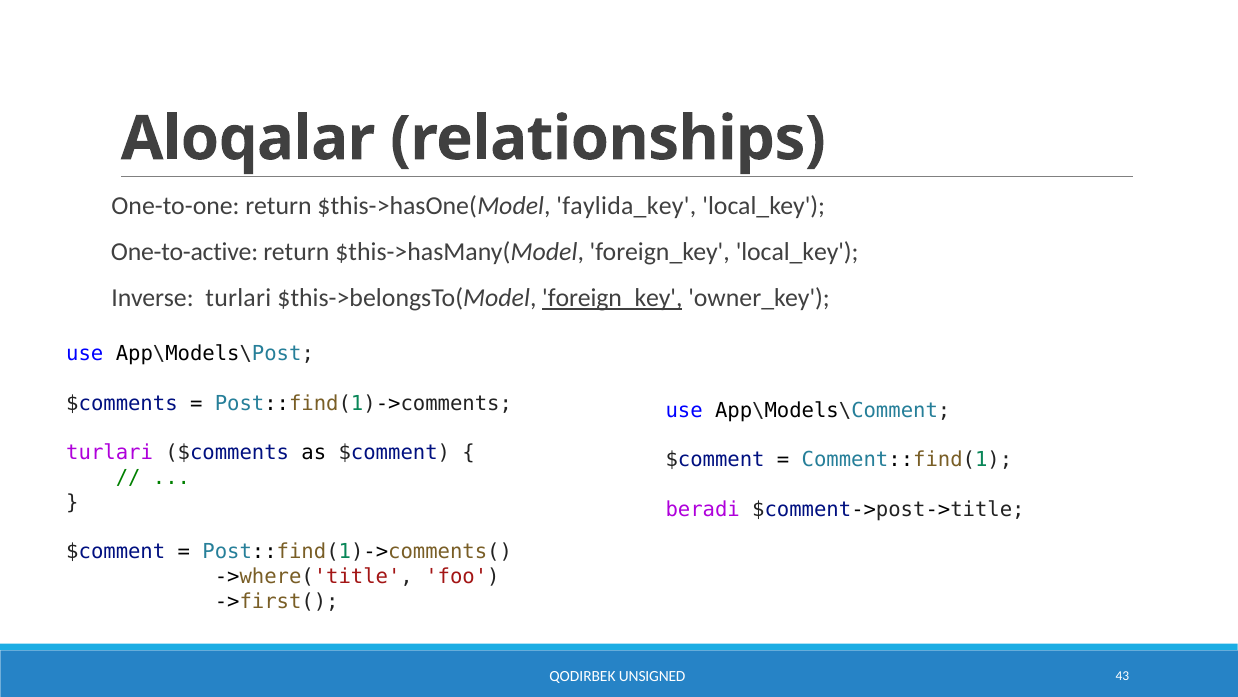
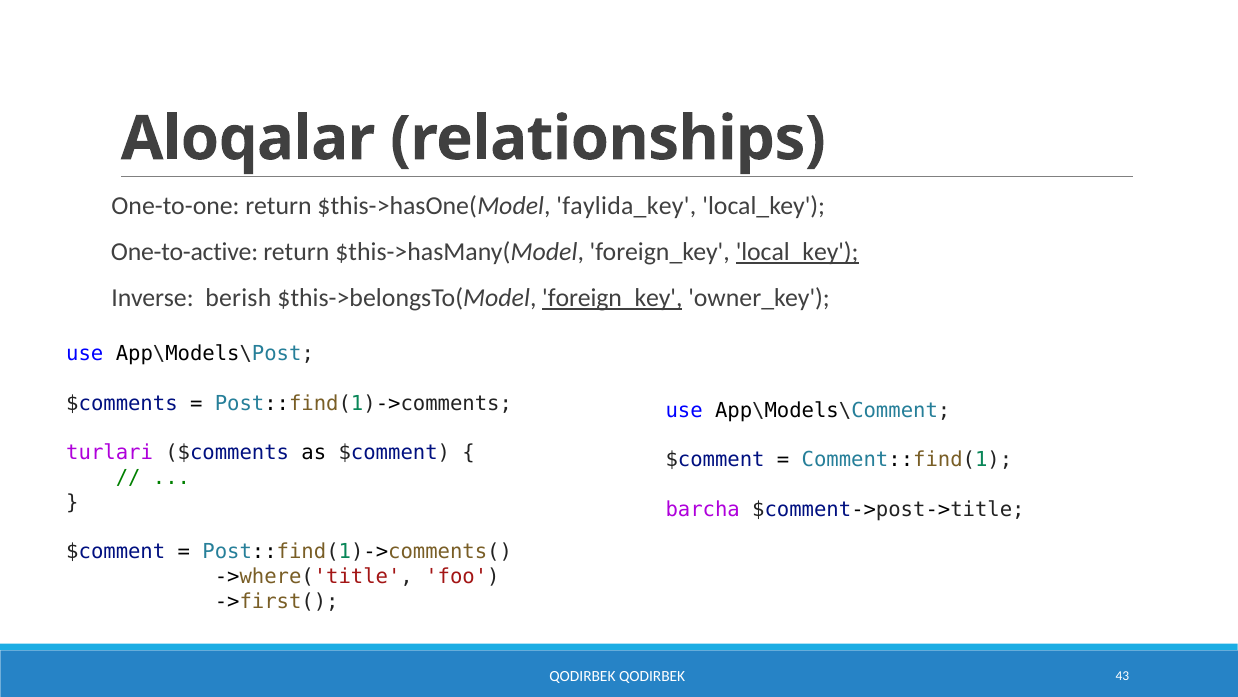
local_key underline: none -> present (797, 252)
Inverse turlari: turlari -> berish (238, 298)
beradi: beradi -> barcha (703, 509)
QODIRBEK UNSIGNED: UNSIGNED -> QODIRBEK (652, 675)
